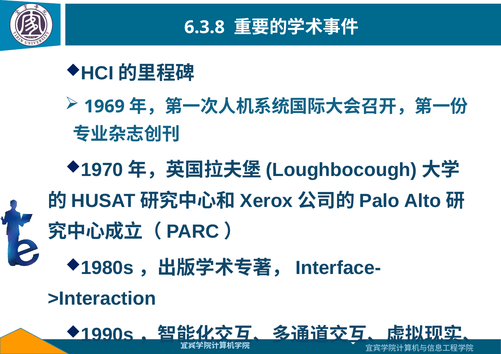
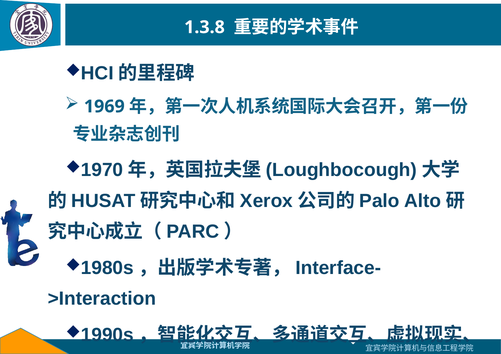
6.3.8: 6.3.8 -> 1.3.8 (204, 27)
